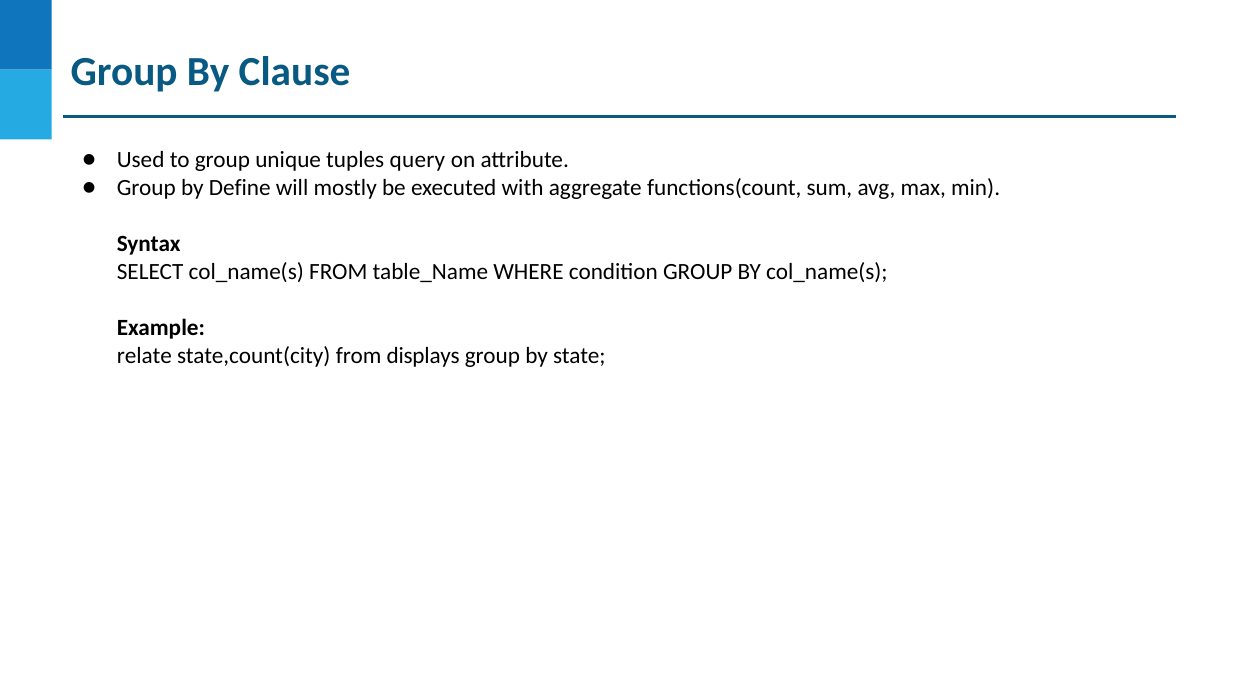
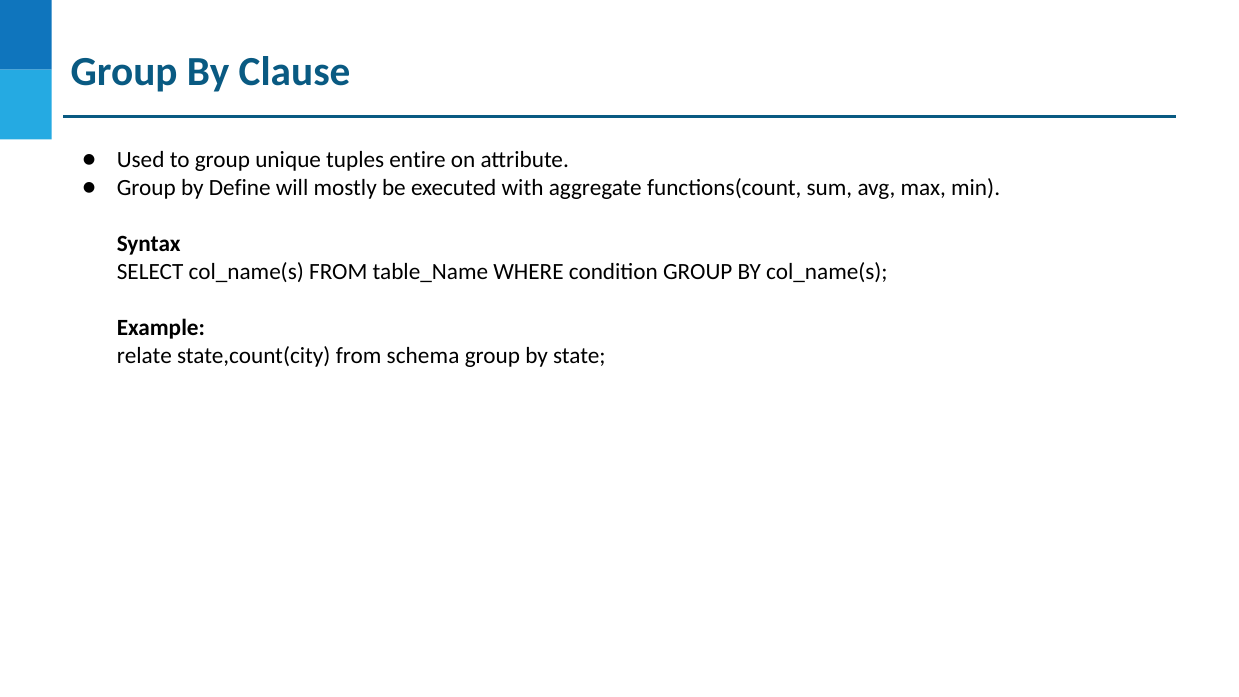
query: query -> entire (418, 160)
displays: displays -> schema (423, 355)
